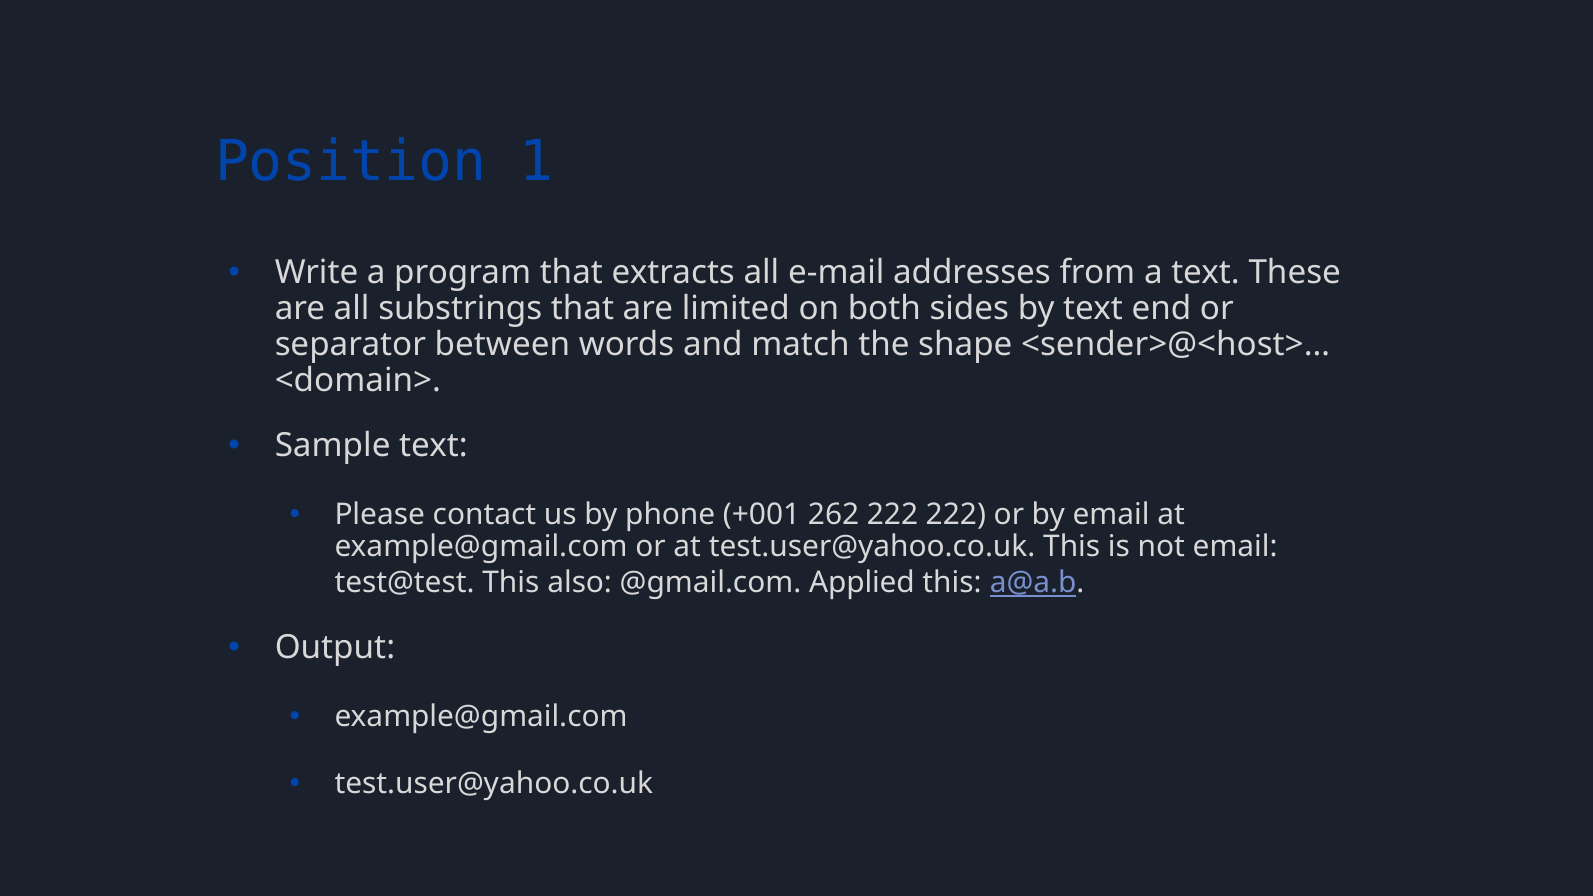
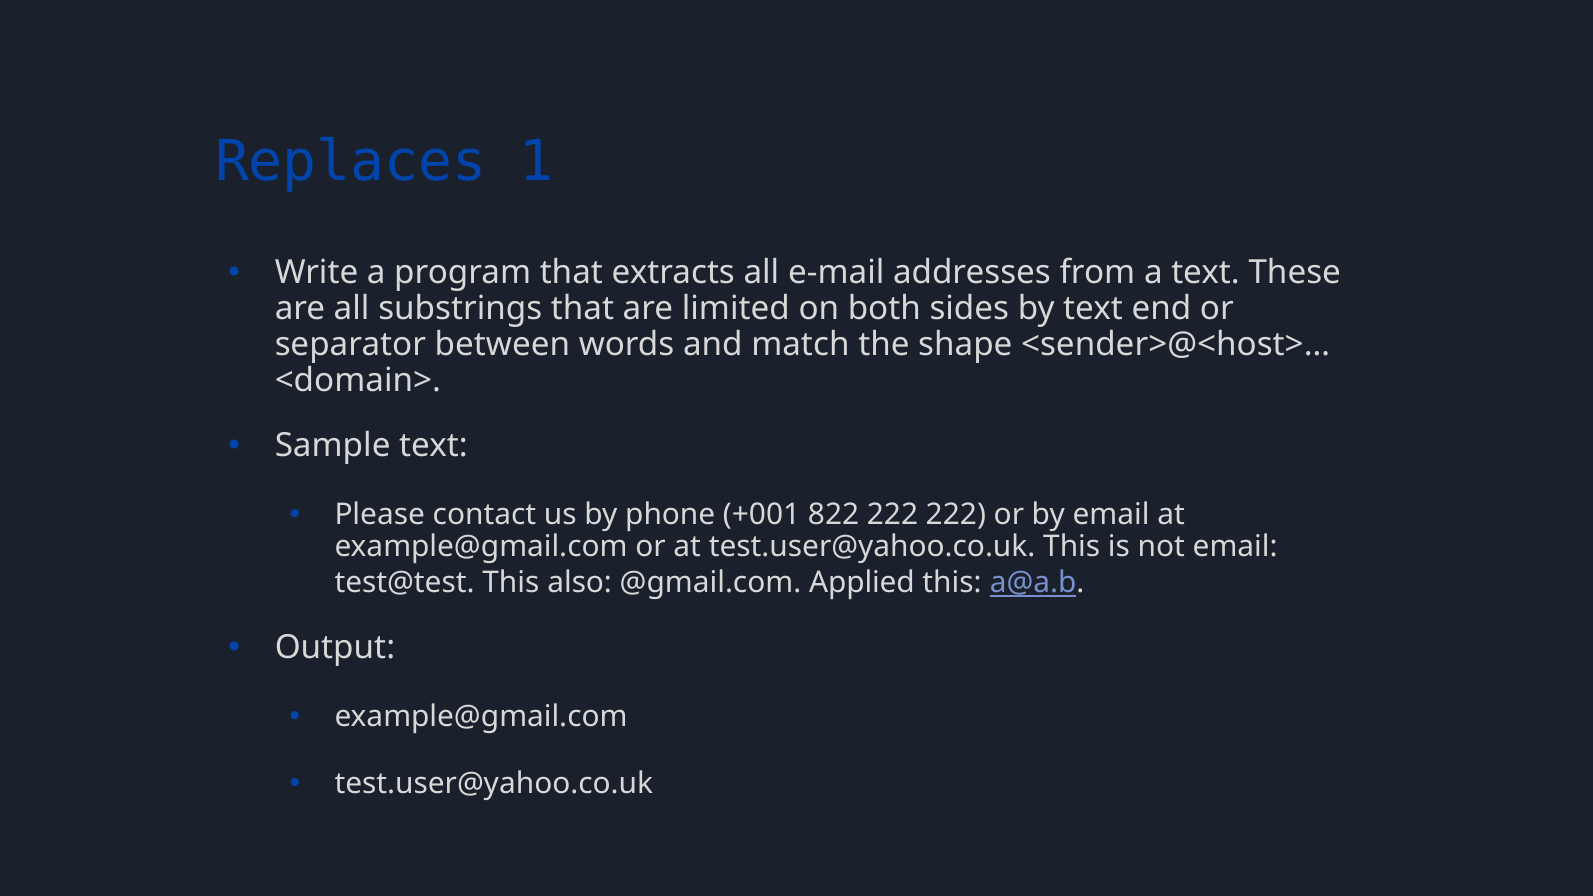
Position: Position -> Replaces (351, 162)
262: 262 -> 822 (834, 515)
